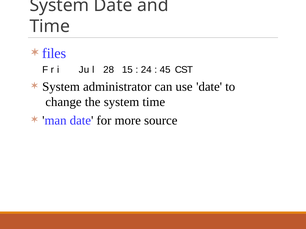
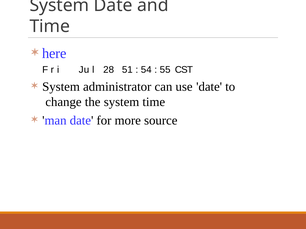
files: files -> here (54, 54)
15: 15 -> 51 (127, 70)
24: 24 -> 54 (146, 70)
45: 45 -> 55 (165, 70)
